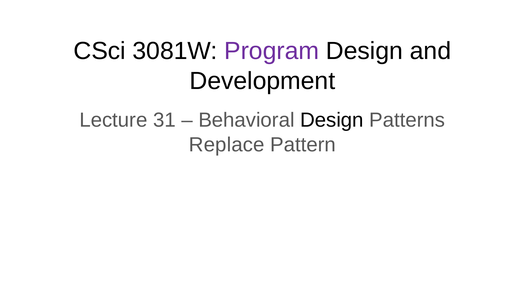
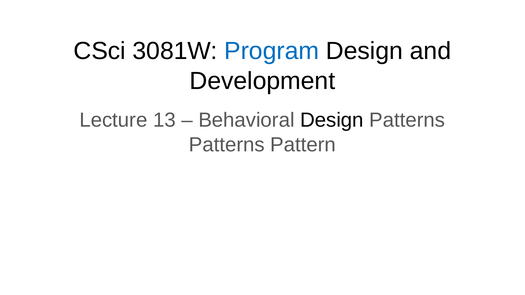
Program colour: purple -> blue (272, 51)
31: 31 -> 13 (164, 120)
Replace: Replace -> Patterns (227, 145)
